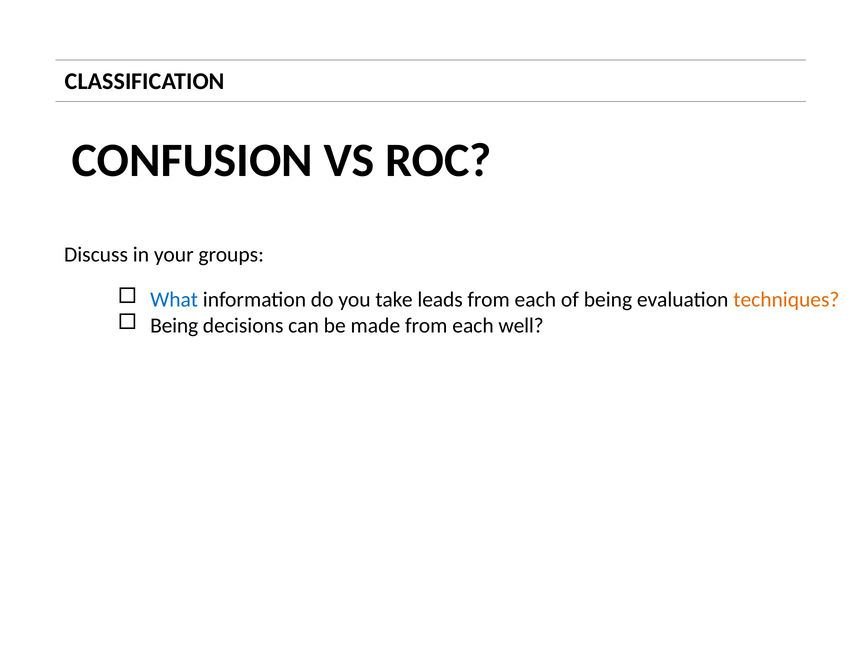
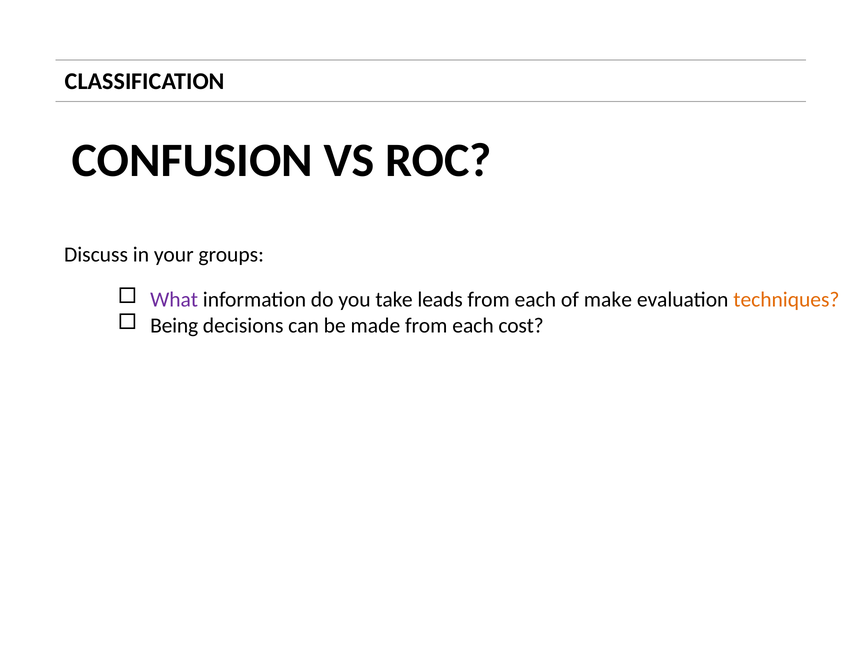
What colour: blue -> purple (174, 300)
of being: being -> make (608, 300)
well: well -> cost (521, 326)
